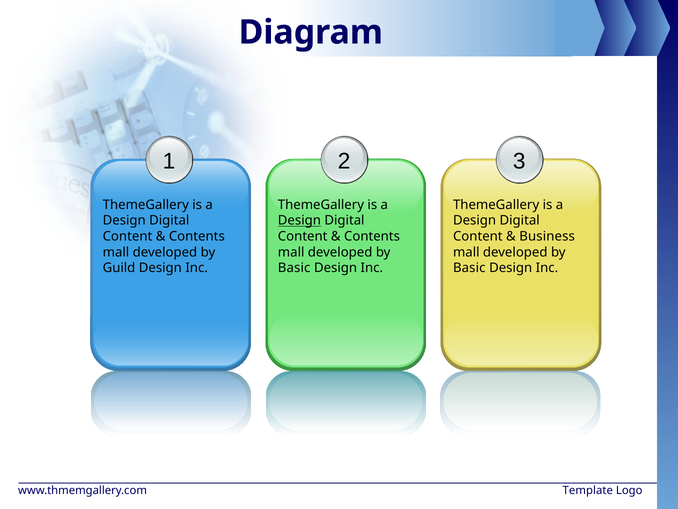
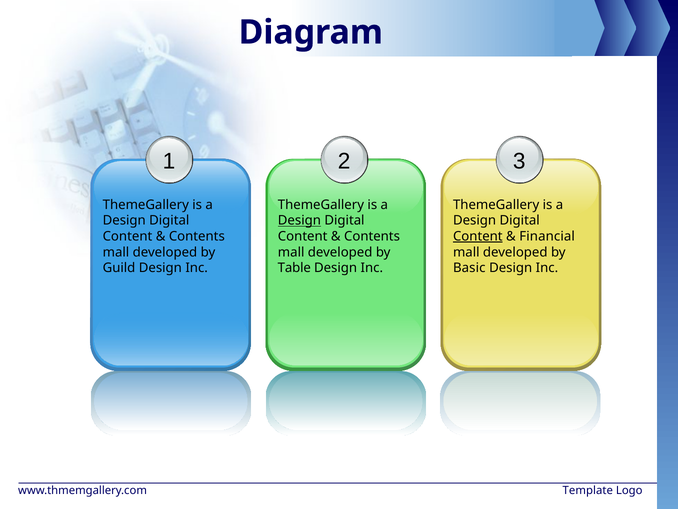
Content underline: none -> present (478, 236)
Business: Business -> Financial (547, 236)
Basic: Basic -> Table (294, 268)
